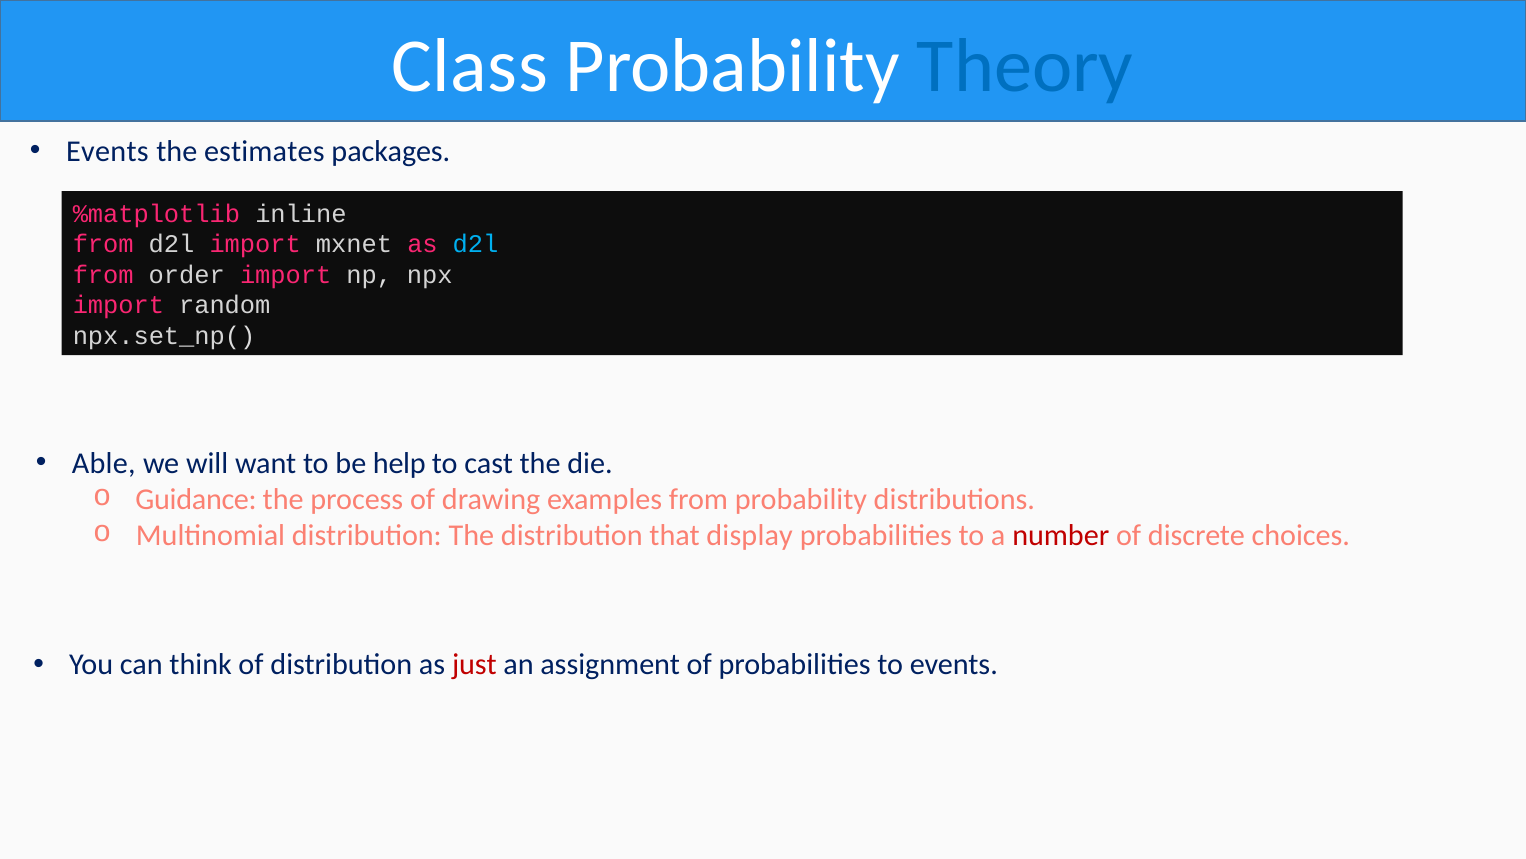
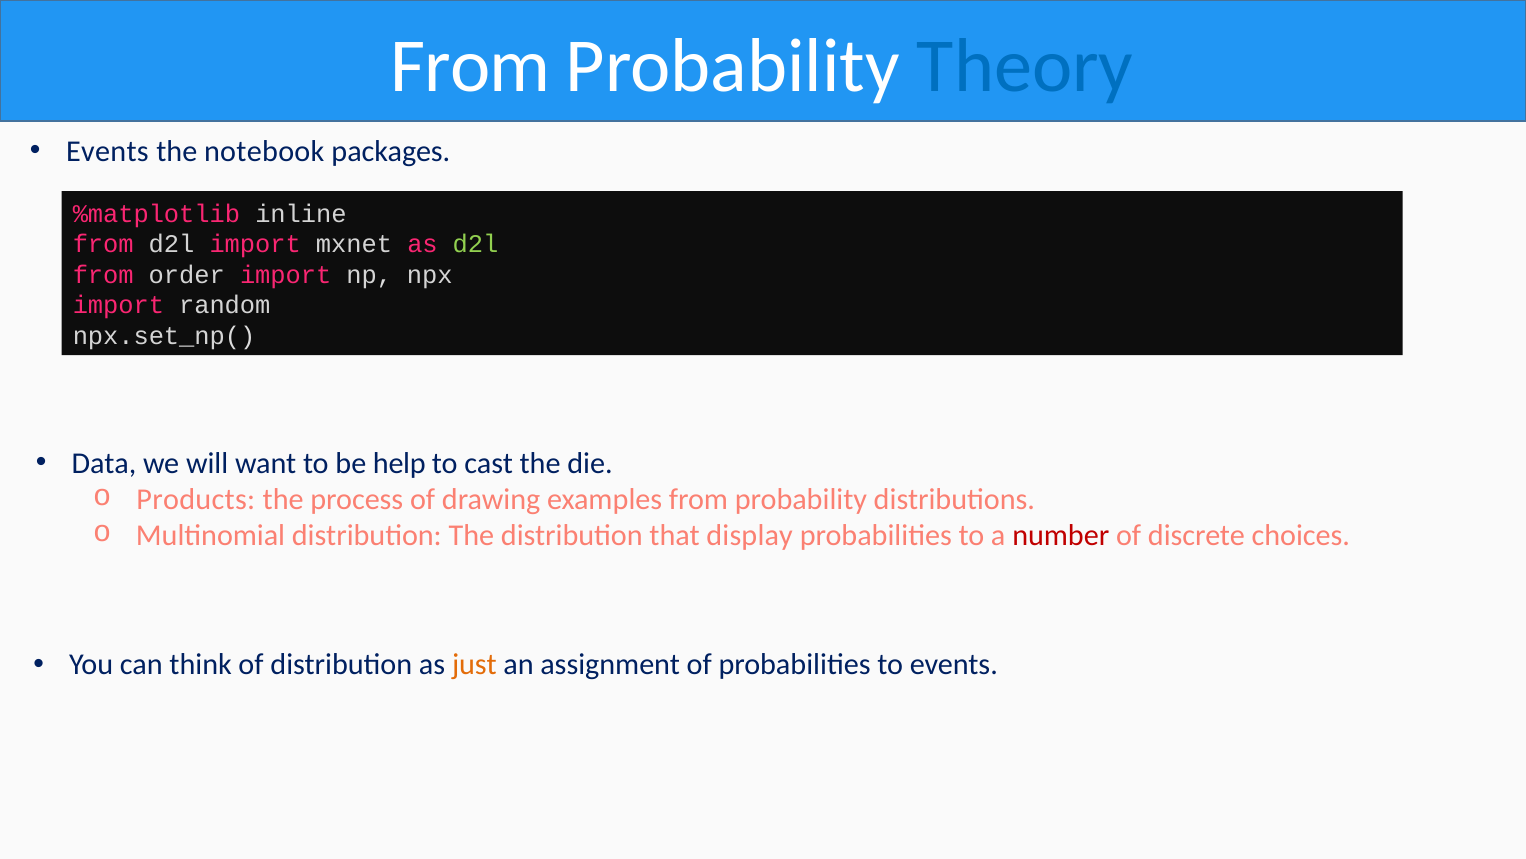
Class: Class -> From (470, 66)
estimates: estimates -> notebook (264, 151)
d2l colour: light blue -> light green (476, 244)
Able: Able -> Data (104, 463)
Guidance: Guidance -> Products (196, 499)
just colour: red -> orange (474, 665)
